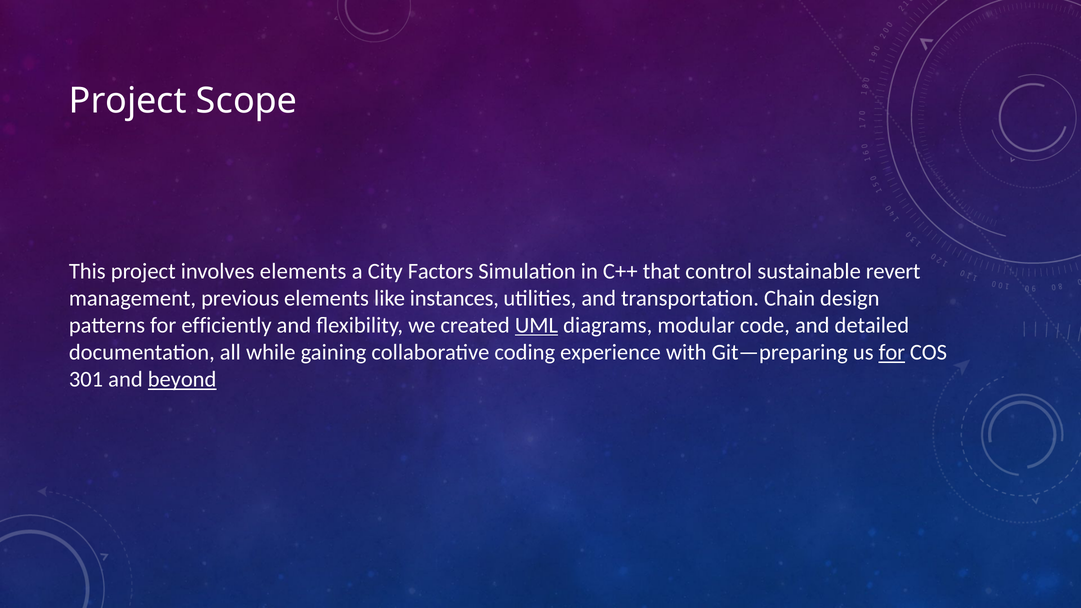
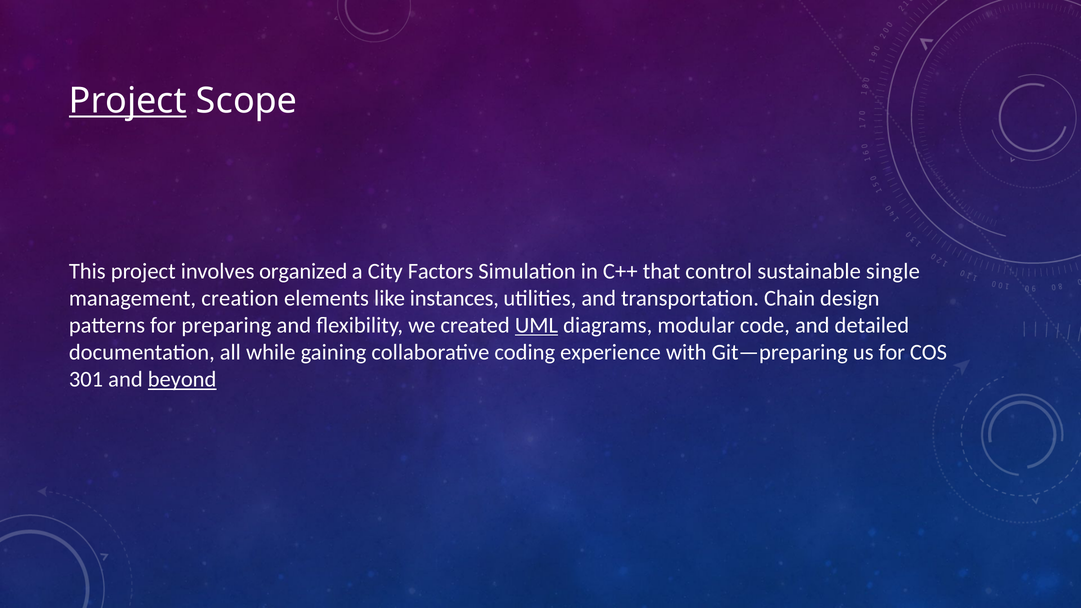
Project underline: none -> present (128, 101)
involves elements: elements -> organized (303, 271)
revert: revert -> single (893, 271)
previous: previous -> creation (240, 298)
efficiently: efficiently -> preparing (226, 325)
for underline: present -> none (892, 352)
